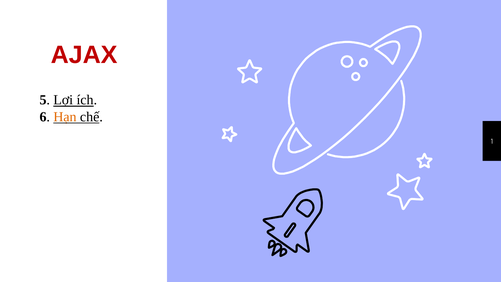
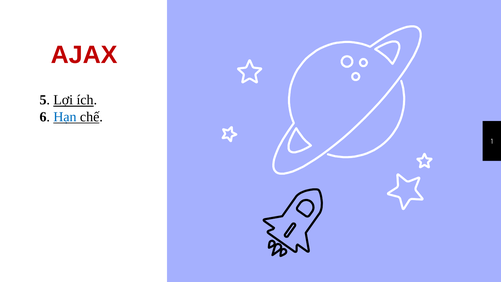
Hạn colour: orange -> blue (65, 117)
